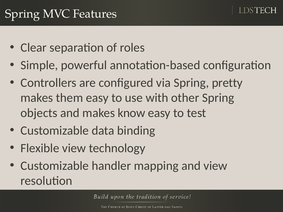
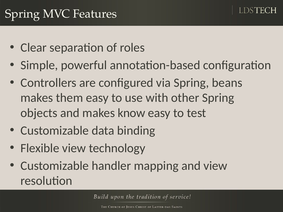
pretty: pretty -> beans (227, 83)
